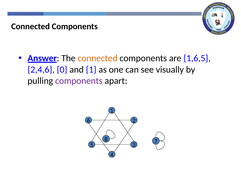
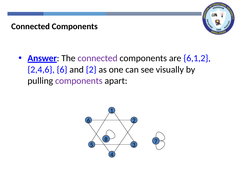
connected colour: orange -> purple (98, 58)
1,6,5: 1,6,5 -> 6,1,2 (197, 58)
2,4,6 0: 0 -> 6 (62, 69)
and 1: 1 -> 2 (91, 69)
